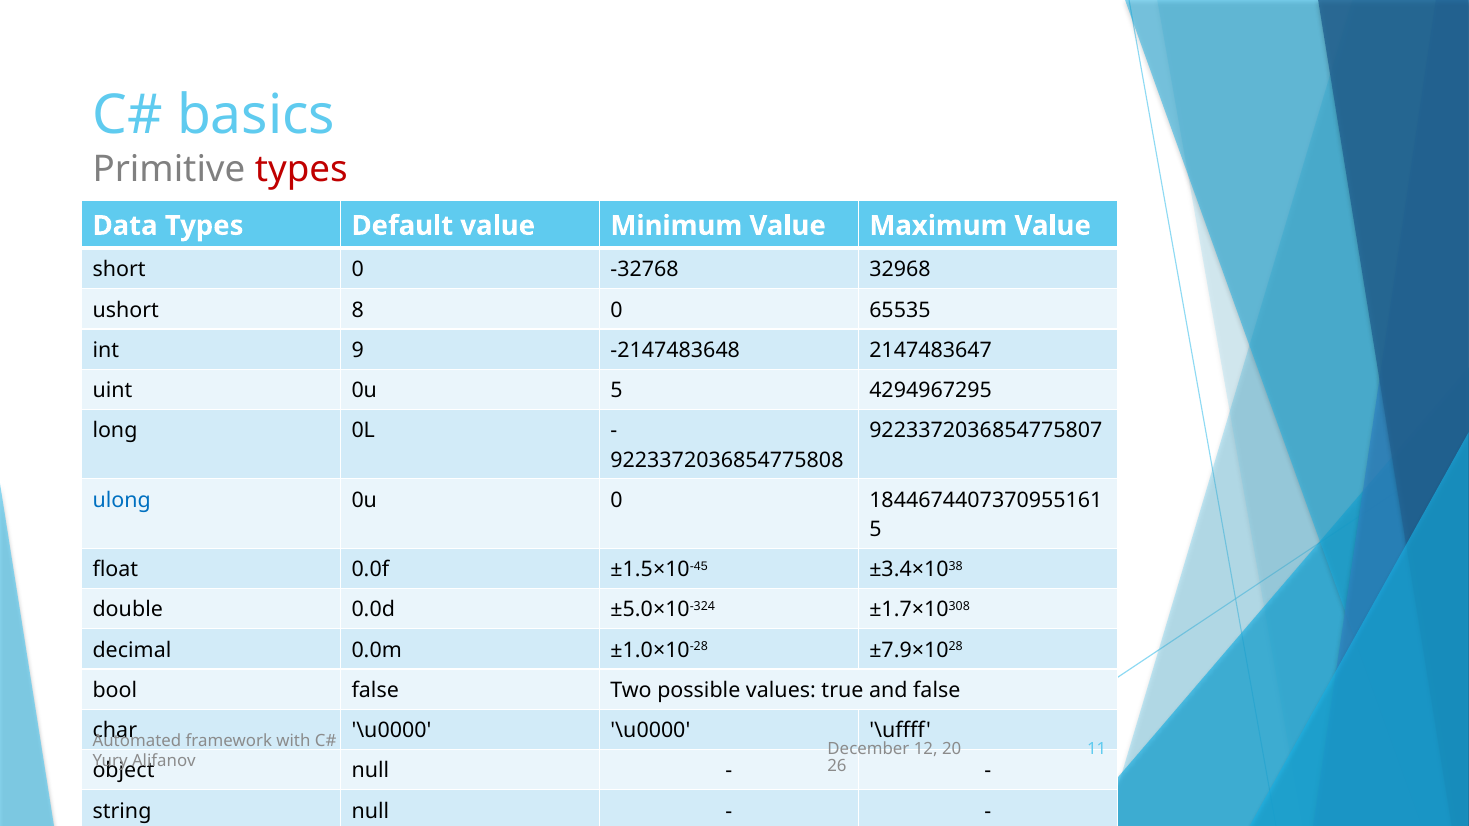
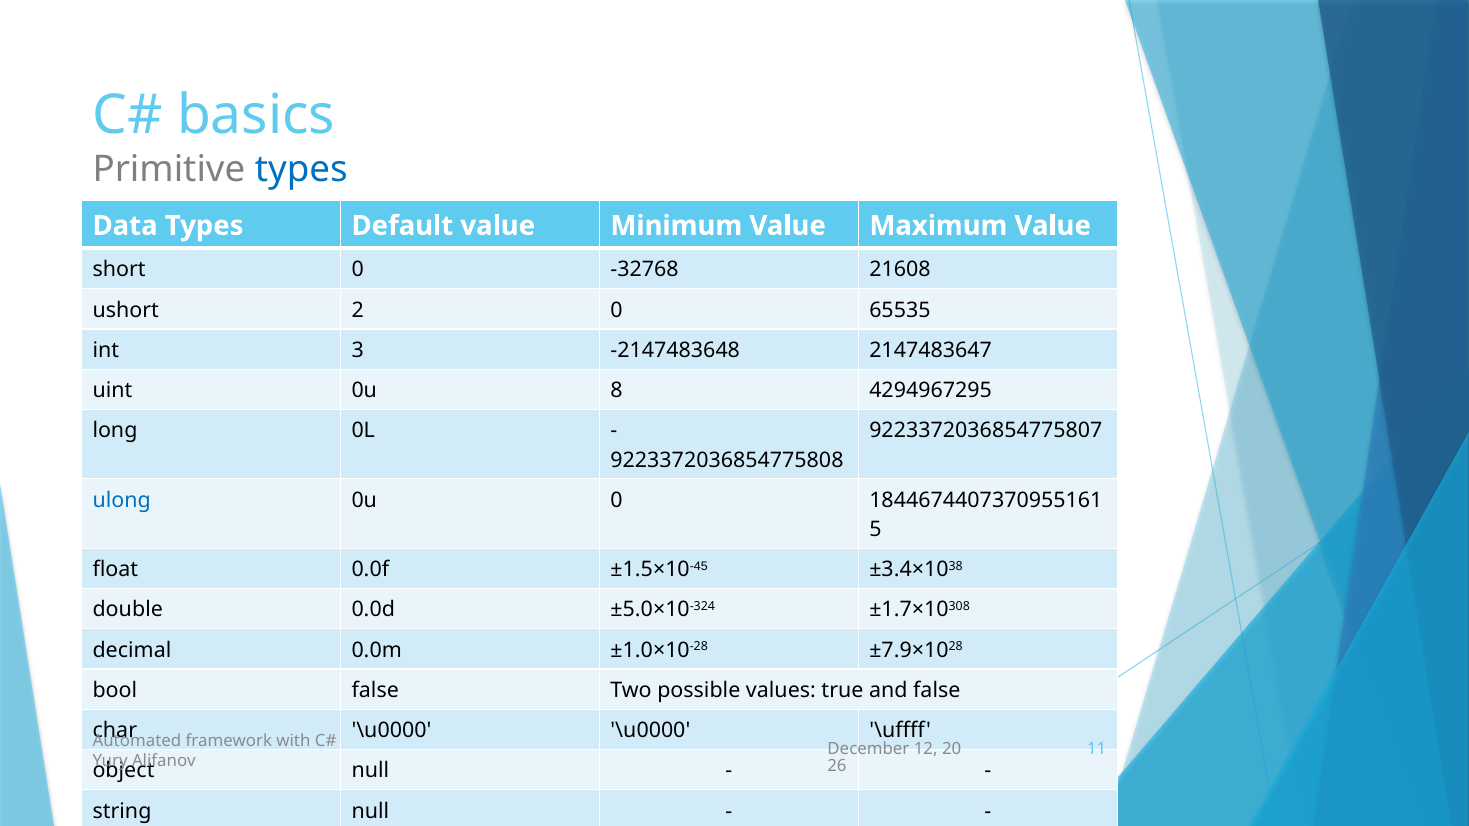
types colour: red -> blue (301, 170)
32968: 32968 -> 21608 (900, 270)
8: 8 -> 2 (358, 310)
9: 9 -> 3 (358, 350)
0u 5: 5 -> 8 (617, 391)
